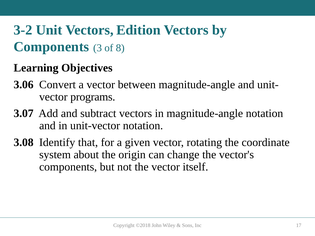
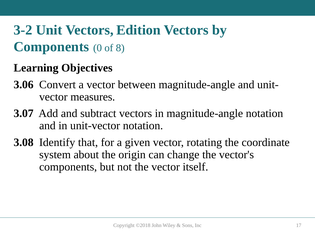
3: 3 -> 0 (98, 48)
programs: programs -> measures (93, 97)
